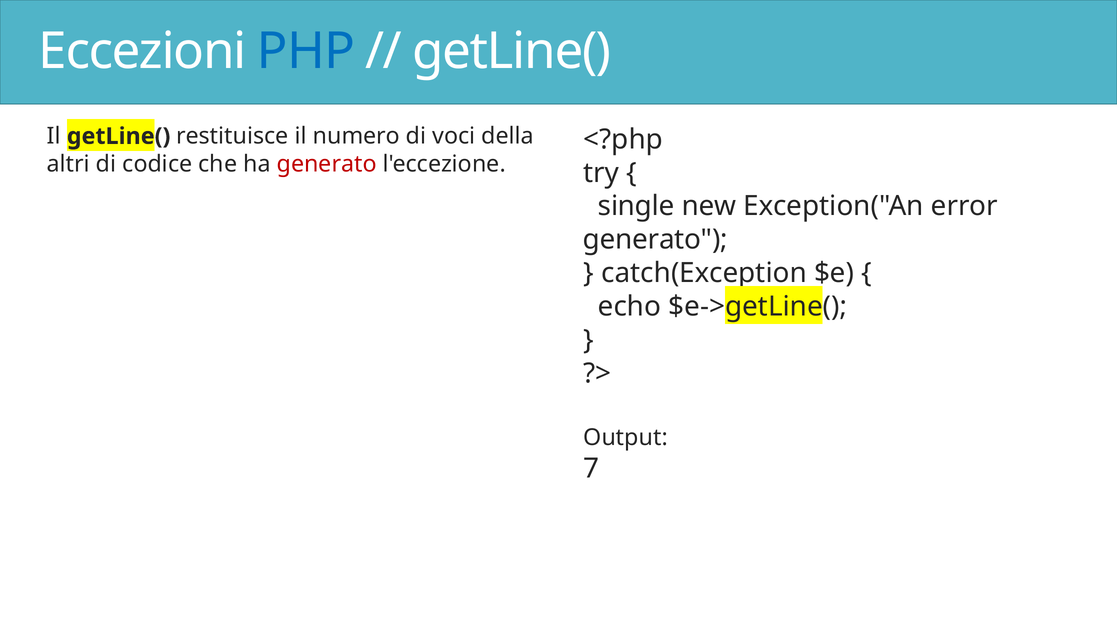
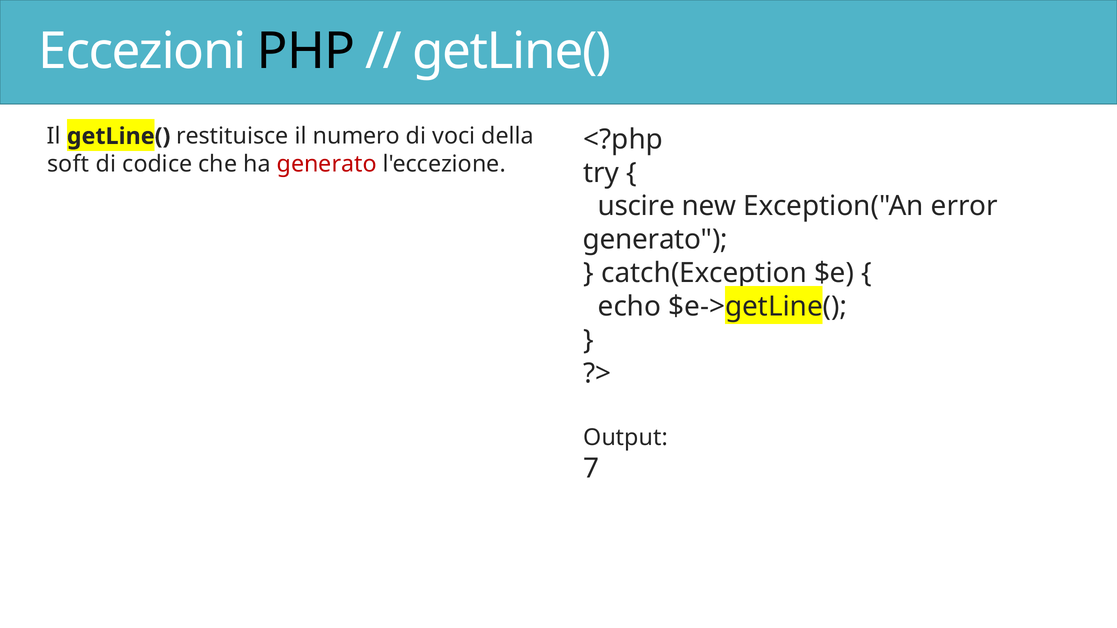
PHP colour: blue -> black (306, 52)
altri: altri -> soft (68, 164)
single: single -> uscire (636, 206)
